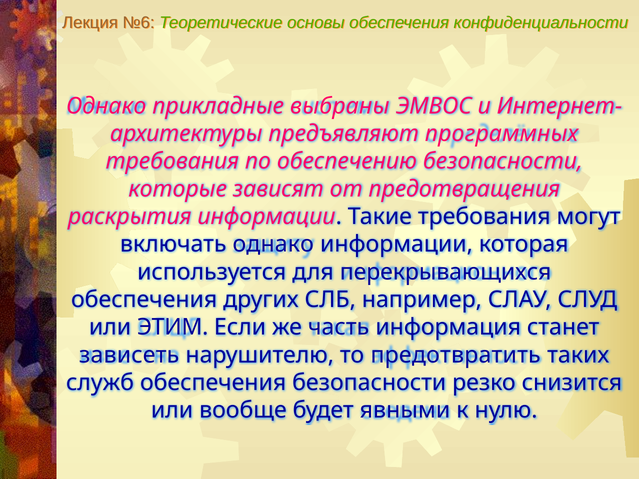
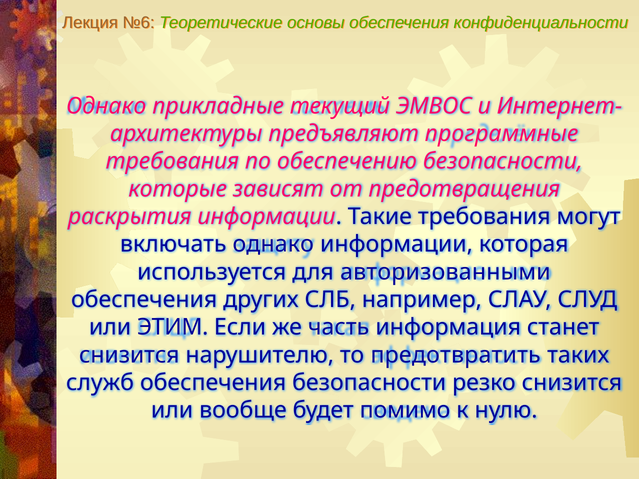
выбраны: выбраны -> текущий (340, 106)
программных: программных -> программные (502, 134)
перекрывающихся: перекрывающихся -> авторизованными (445, 272)
зависеть: зависеть -> снизится (129, 355)
явными: явными -> помимо (405, 410)
